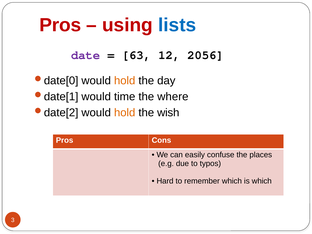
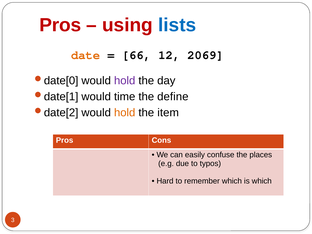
date colour: purple -> orange (86, 55)
63: 63 -> 66 (136, 55)
2056: 2056 -> 2069 (206, 55)
hold colour: orange -> purple (125, 81)
where: where -> define (173, 97)
wish: wish -> item (168, 113)
